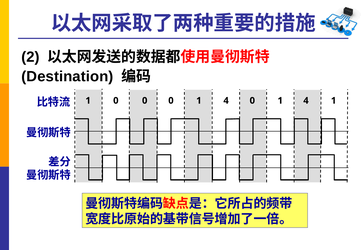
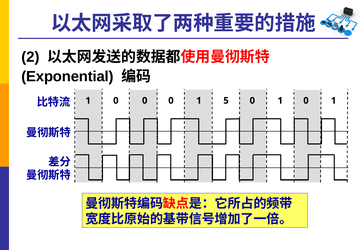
Destination: Destination -> Exponential (68, 77)
0 4: 4 -> 5 (226, 101)
4: 4 -> 0 (306, 101)
